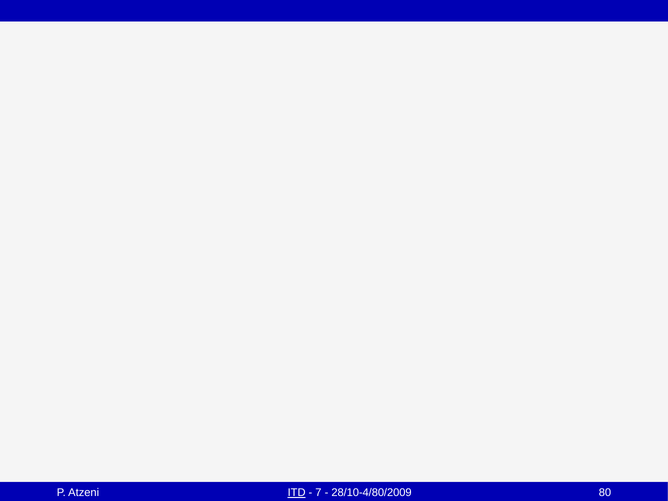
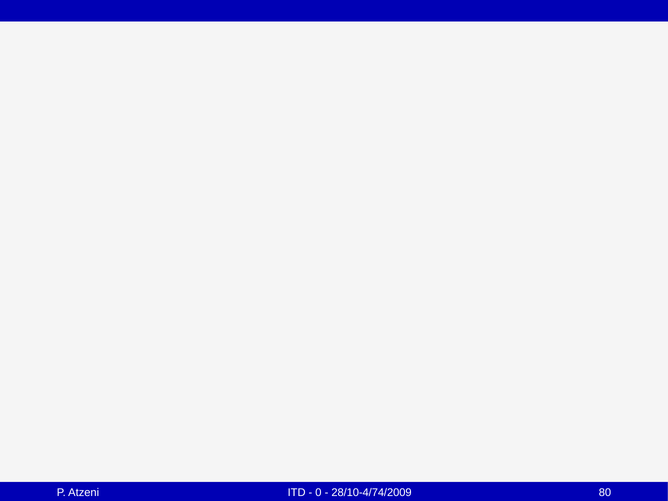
ITD underline: present -> none (297, 493)
7: 7 -> 0 (318, 493)
28/10-4/80/2009: 28/10-4/80/2009 -> 28/10-4/74/2009 (372, 493)
